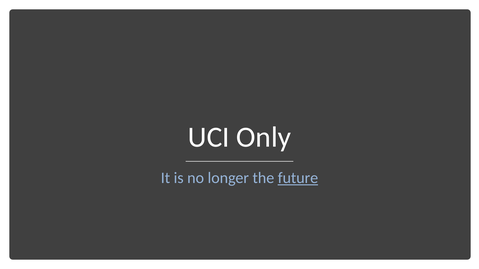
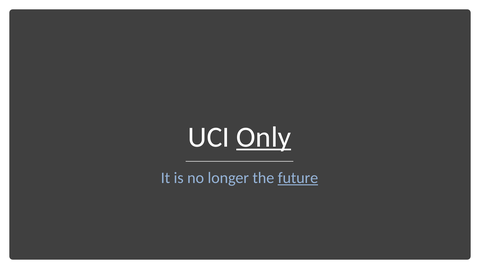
Only underline: none -> present (264, 137)
